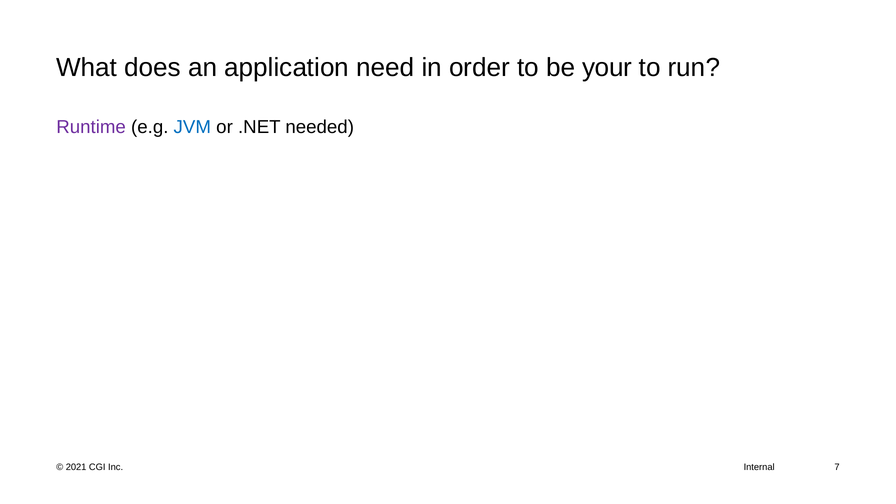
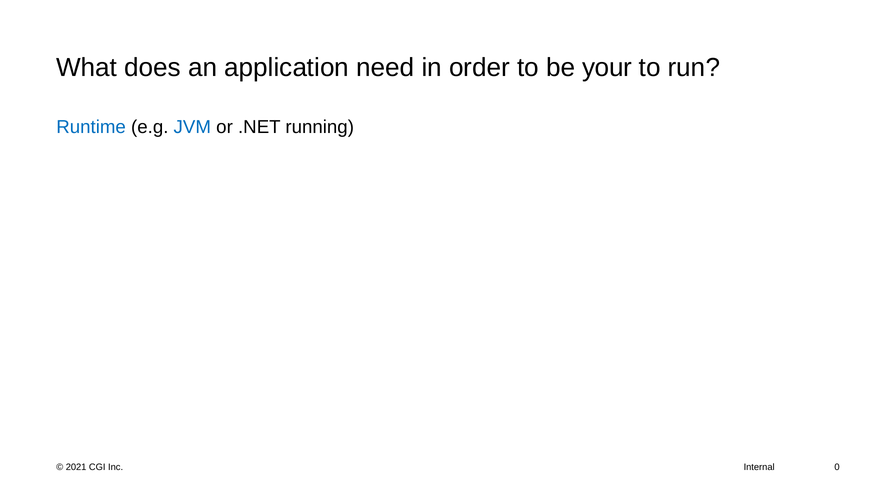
Runtime colour: purple -> blue (91, 127)
needed: needed -> running (320, 127)
7: 7 -> 0 (837, 467)
